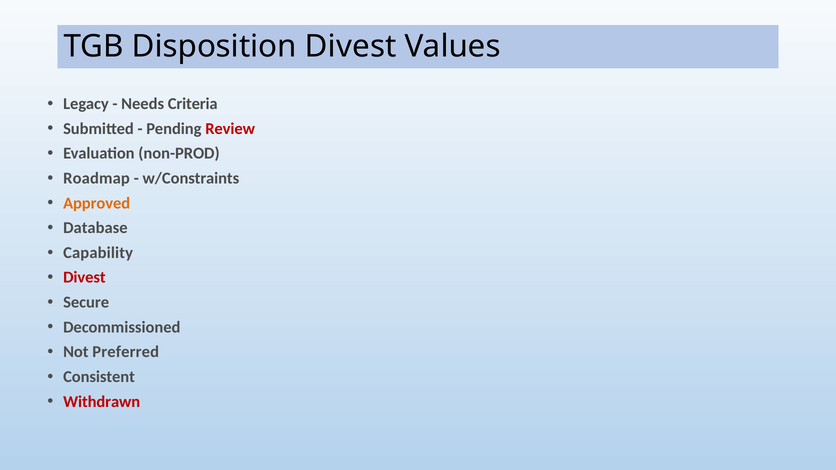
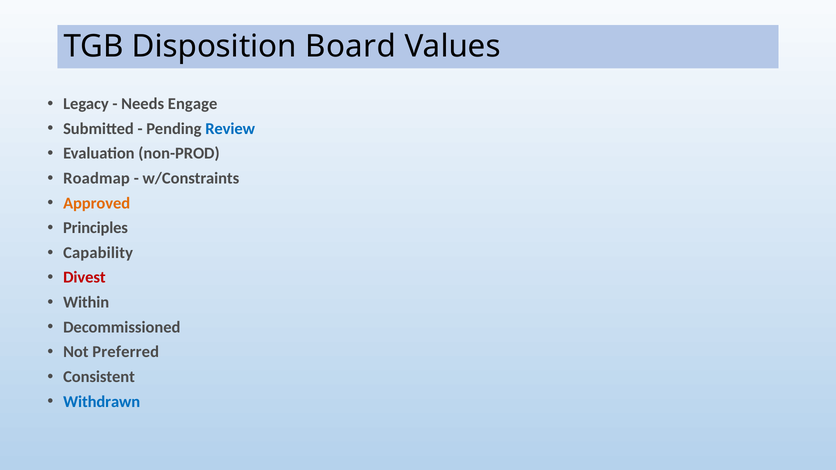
Disposition Divest: Divest -> Board (351, 47)
Criteria: Criteria -> Engage (193, 104)
Review colour: red -> blue (230, 129)
Database: Database -> Principles (95, 228)
Secure: Secure -> Within (86, 303)
Withdrawn colour: red -> blue (102, 402)
